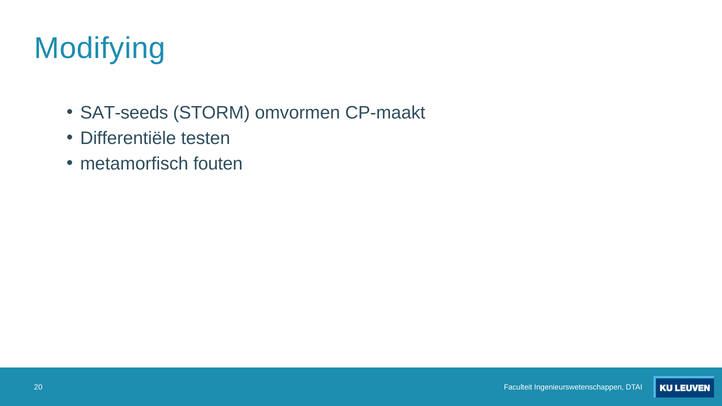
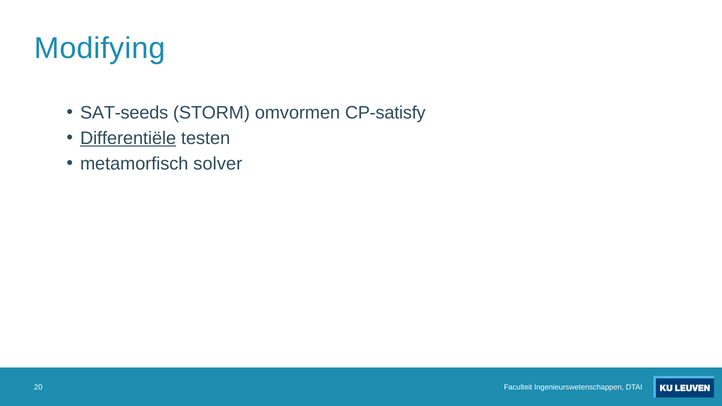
CP-maakt: CP-maakt -> CP-satisfy (385, 113)
Differentiële underline: none -> present (128, 138)
fouten: fouten -> solver (218, 164)
